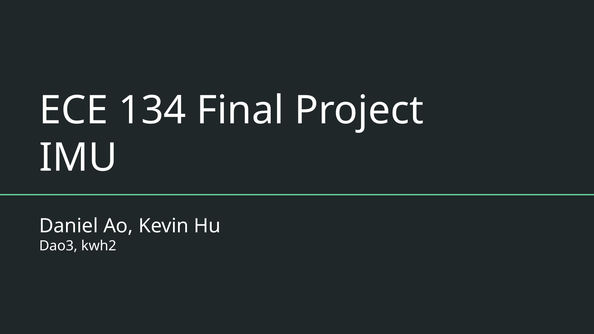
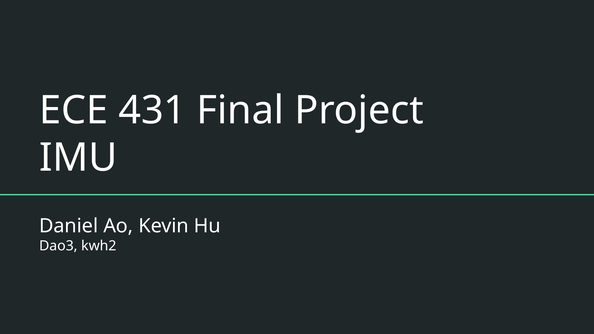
134: 134 -> 431 (152, 110)
